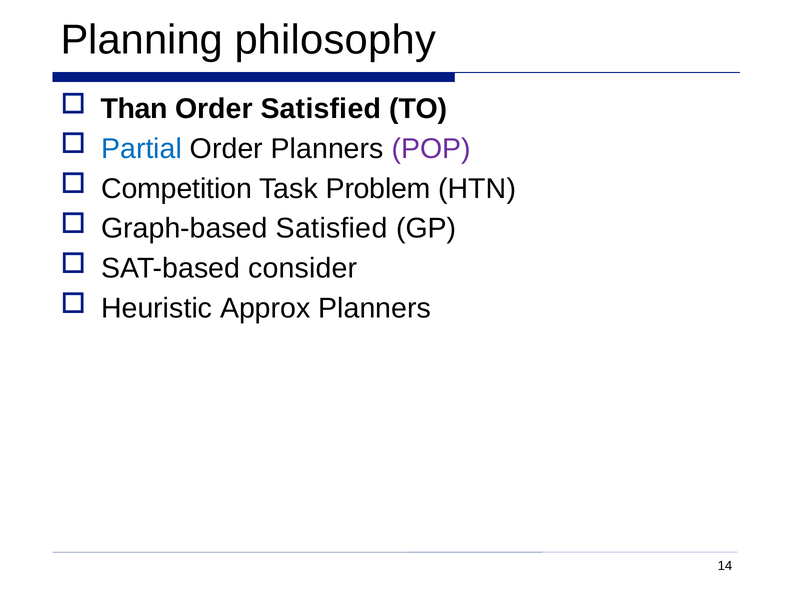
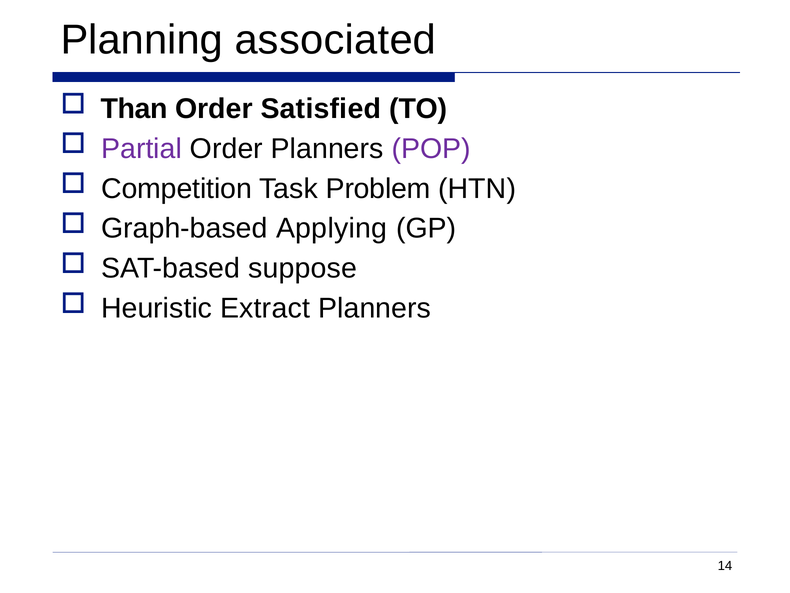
philosophy: philosophy -> associated (335, 40)
Partial colour: blue -> purple (142, 149)
Graph-based Satisfied: Satisfied -> Applying (332, 228)
consider: consider -> suppose (303, 268)
Approx: Approx -> Extract (265, 308)
